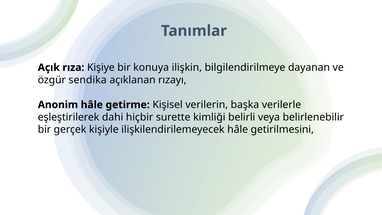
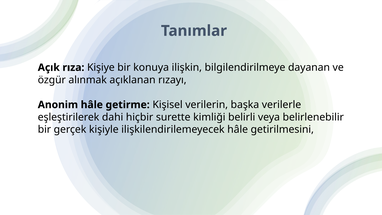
sendika: sendika -> alınmak (88, 80)
